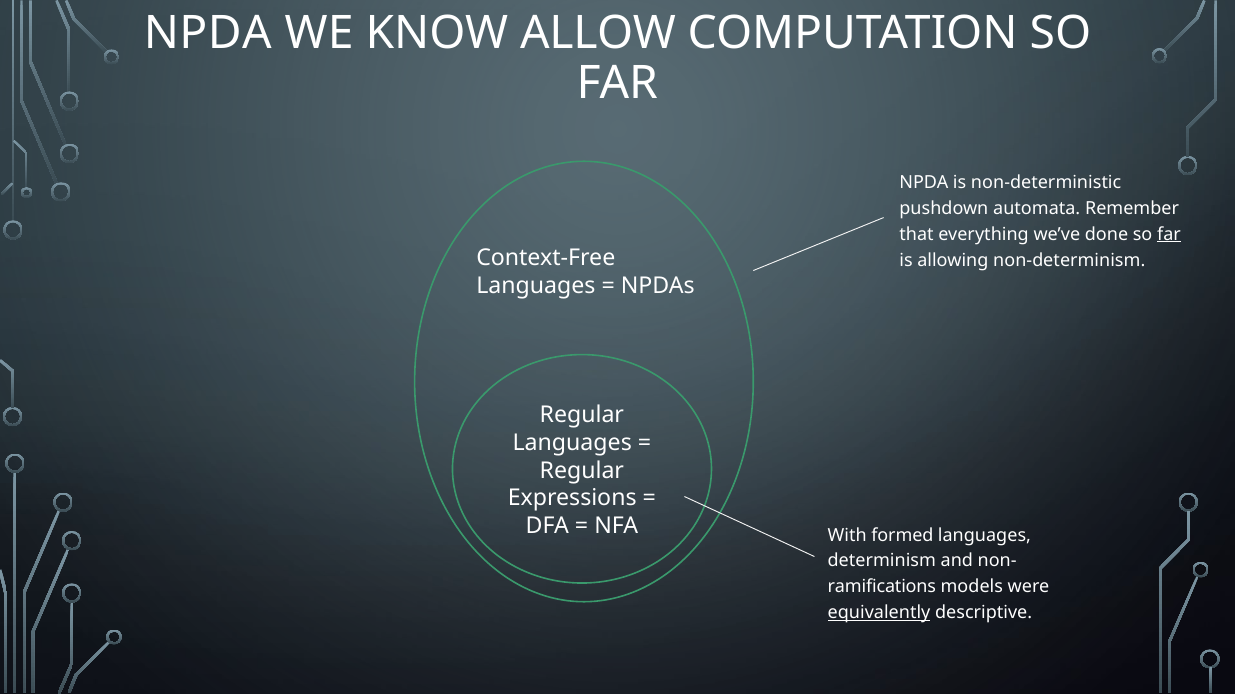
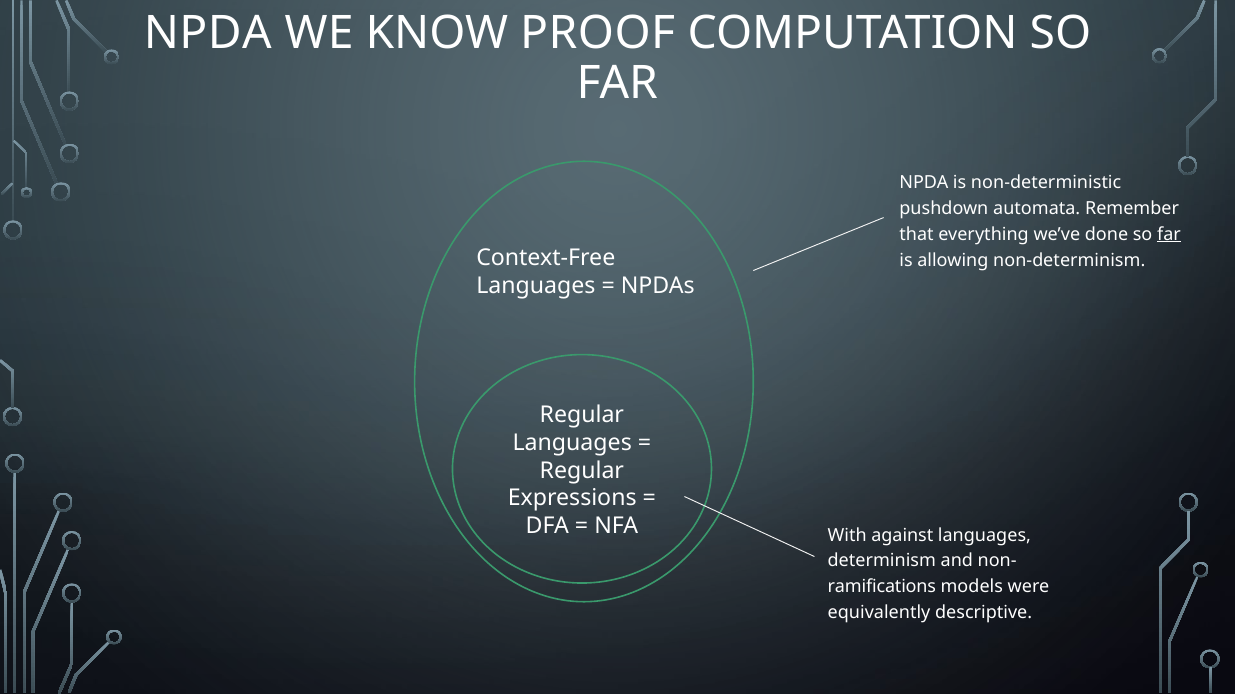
ALLOW: ALLOW -> PROOF (598, 33)
formed: formed -> against (902, 536)
equivalently underline: present -> none (879, 614)
